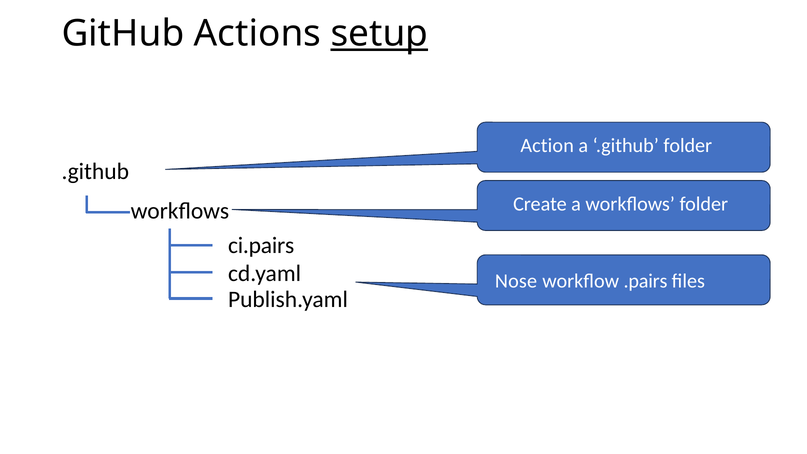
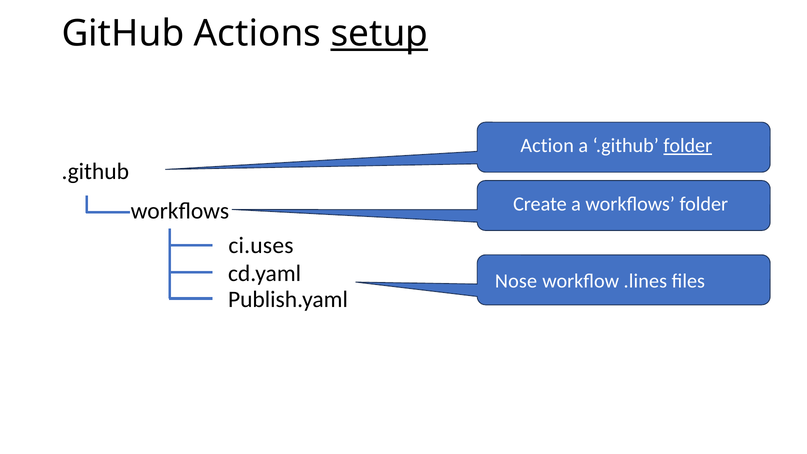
folder underline: none -> present (688, 145)
ci.pairs: ci.pairs -> ci.uses (261, 245)
.pairs: .pairs -> .lines (645, 281)
